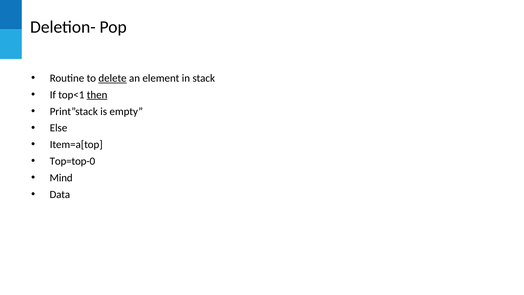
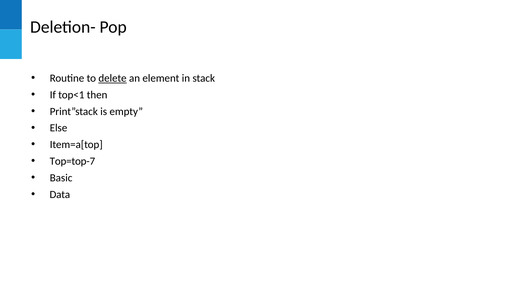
then underline: present -> none (97, 95)
Top=top-0: Top=top-0 -> Top=top-7 (72, 161)
Mind: Mind -> Basic (61, 178)
